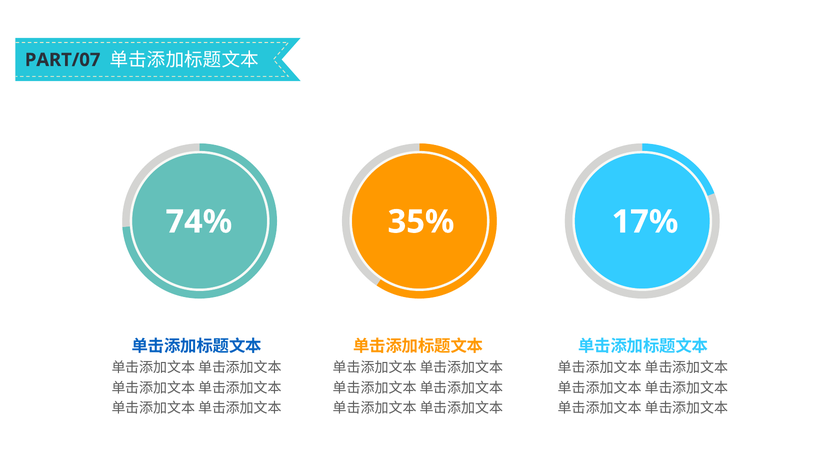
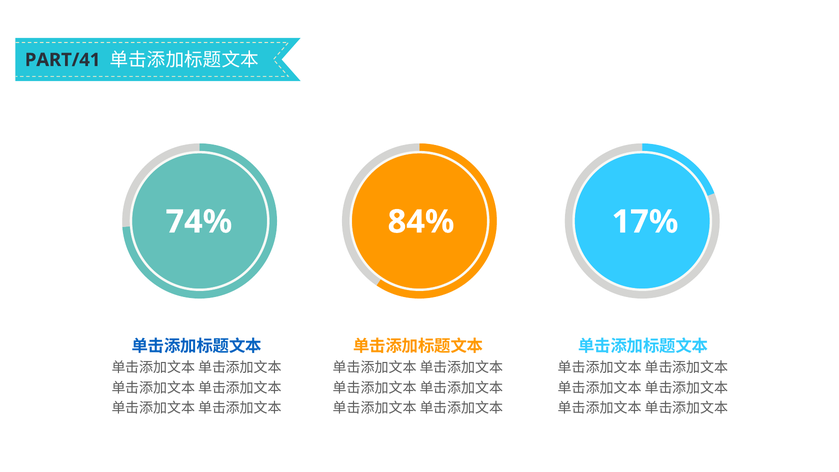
PART/07: PART/07 -> PART/41 (63, 60)
35%: 35% -> 84% (421, 222)
